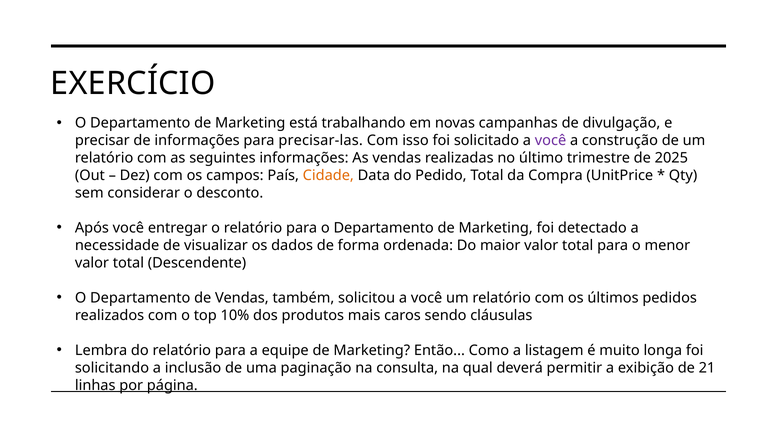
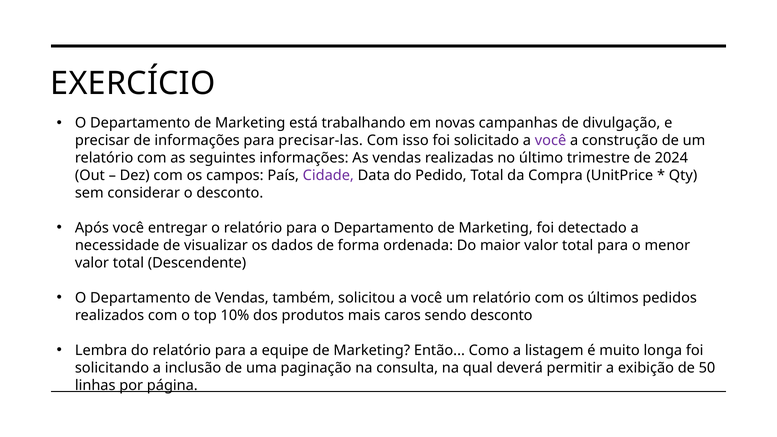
2025: 2025 -> 2024 (671, 158)
Cidade colour: orange -> purple (328, 176)
sendo cláusulas: cláusulas -> desconto (501, 315)
21: 21 -> 50 (707, 368)
